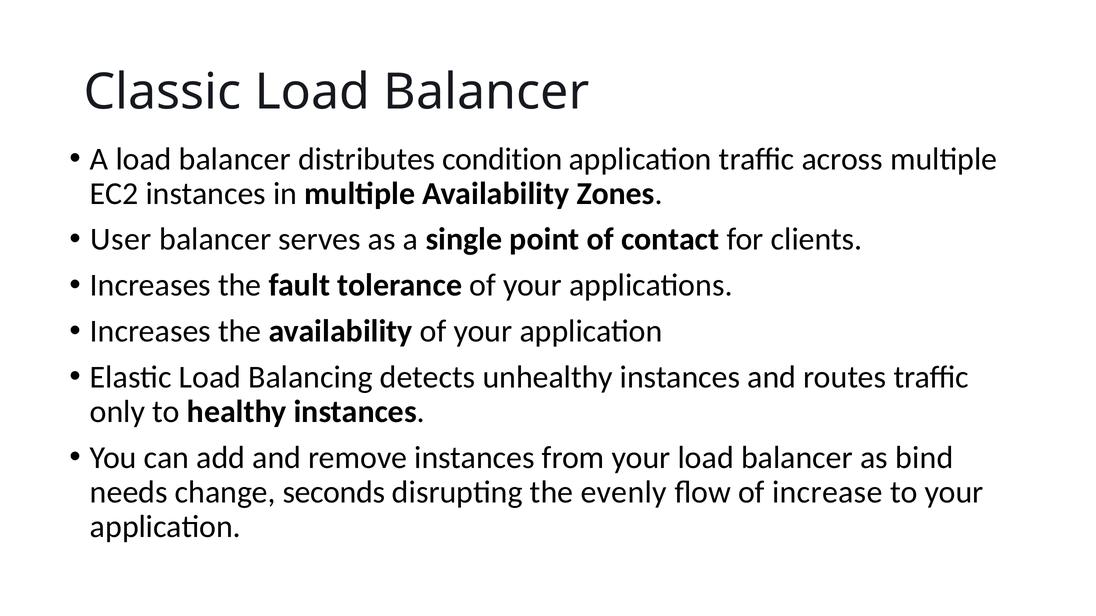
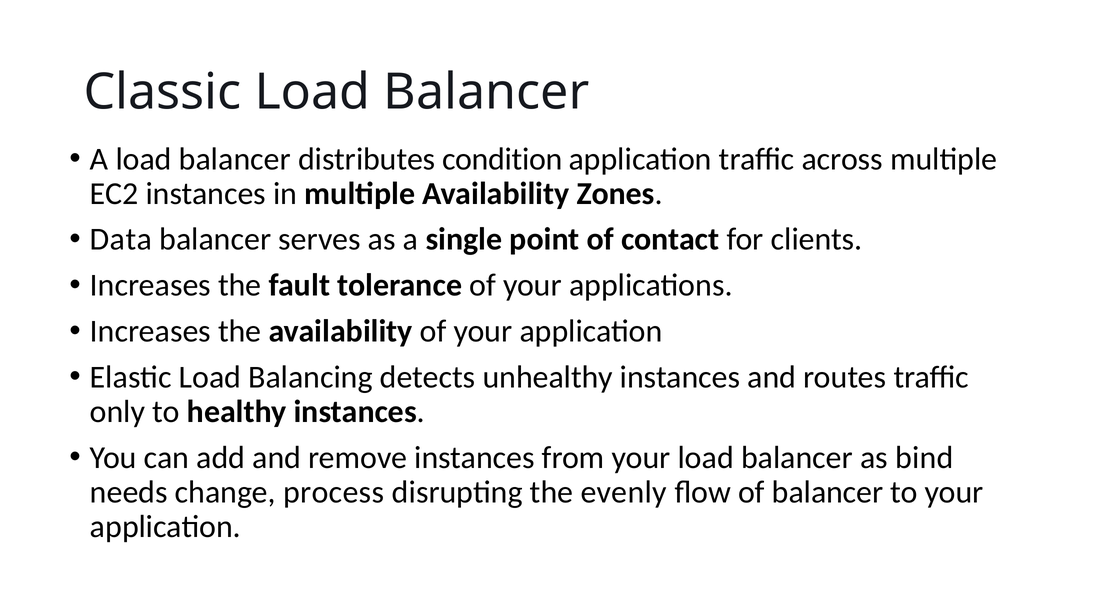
User: User -> Data (121, 240)
seconds: seconds -> process (334, 492)
of increase: increase -> balancer (828, 492)
